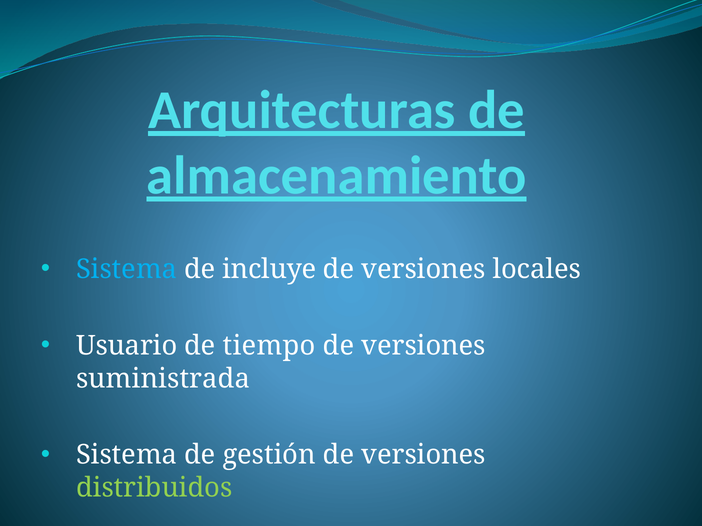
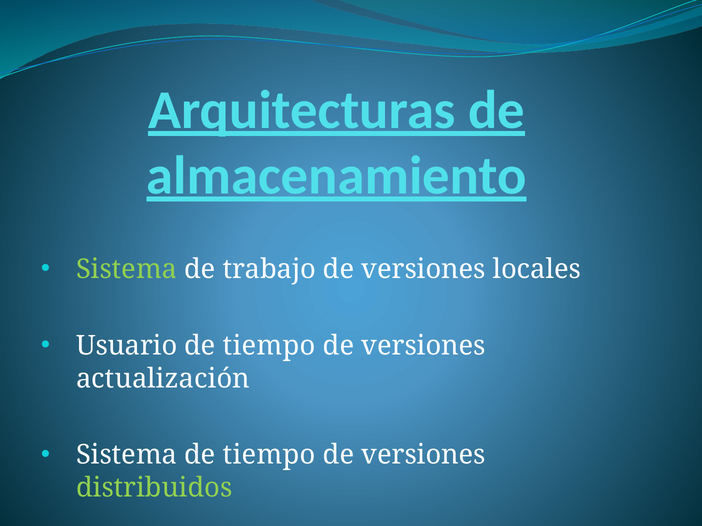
Sistema colour: light blue -> light green (127, 270)
incluye: incluye -> trabajo (269, 270)
suministrada: suministrada -> actualización (163, 379)
Sistema de gestión: gestión -> tiempo (269, 455)
